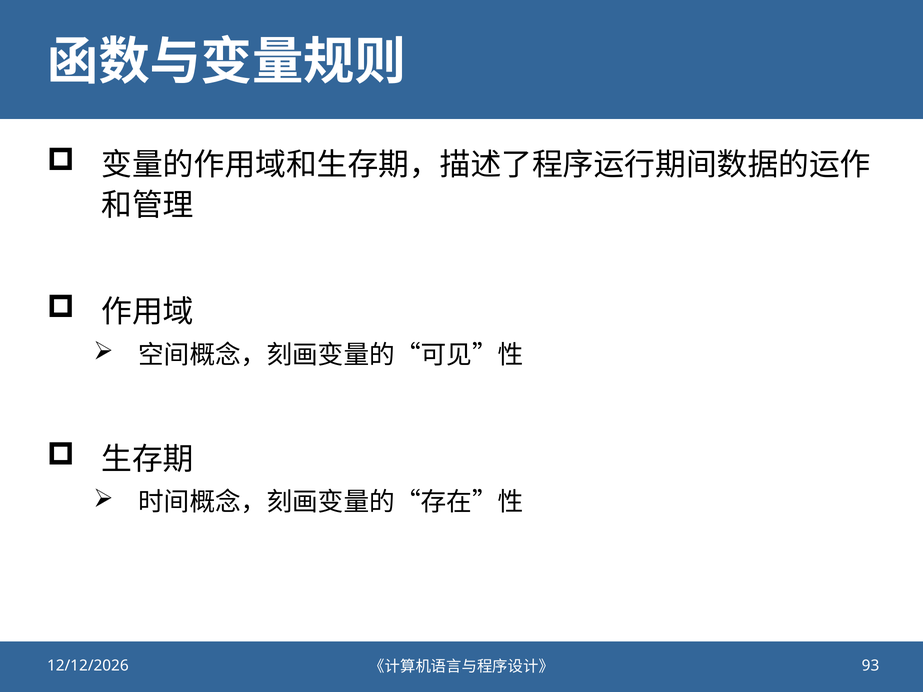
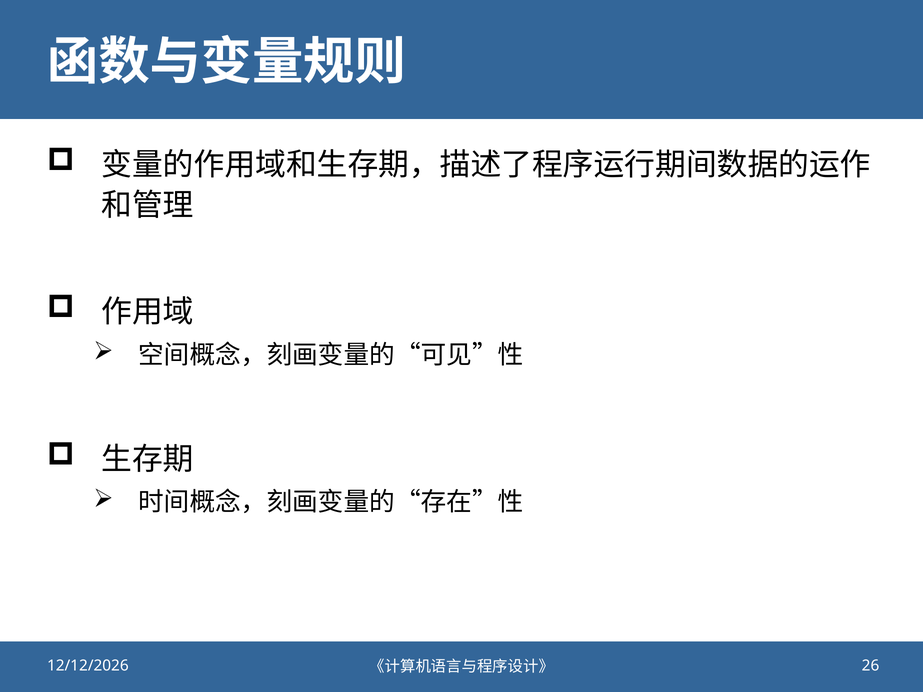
93: 93 -> 26 (871, 666)
